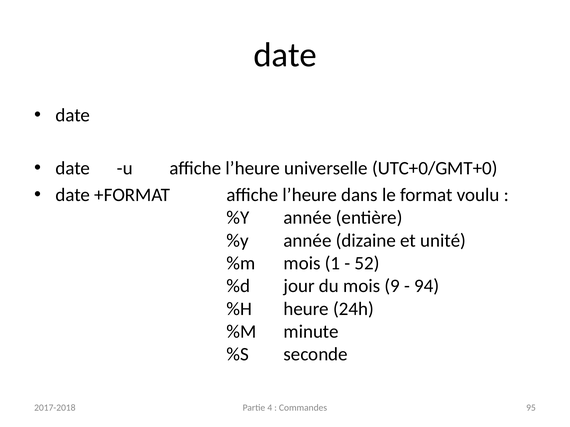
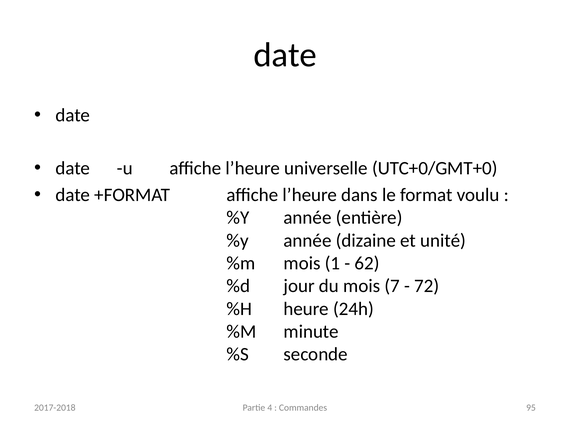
52: 52 -> 62 (367, 264)
9: 9 -> 7 (392, 286)
94: 94 -> 72 (427, 286)
